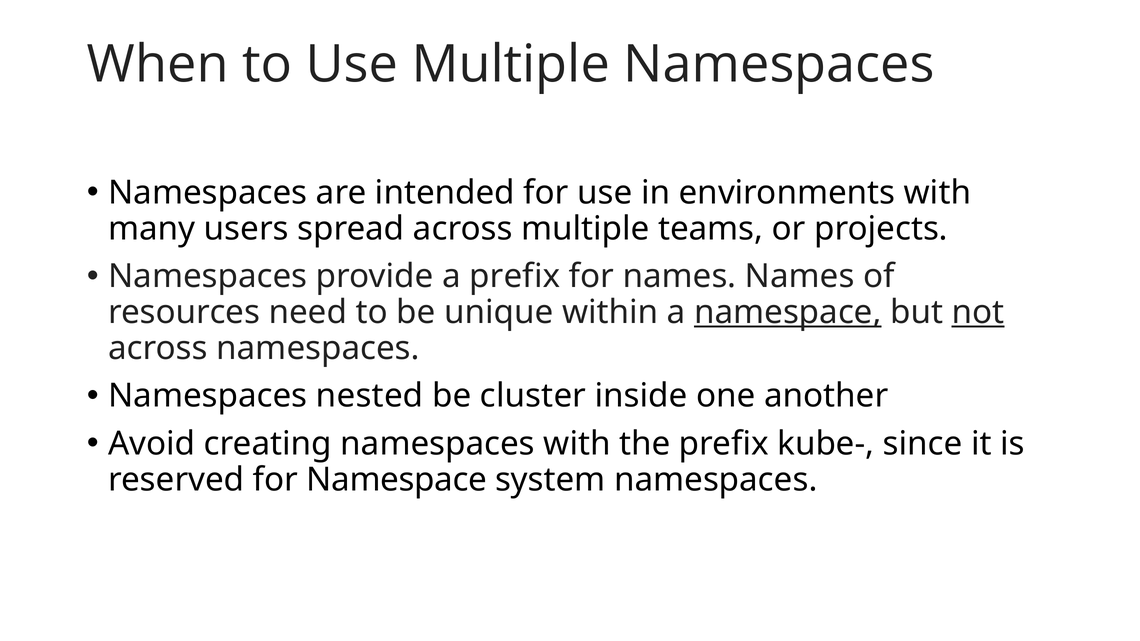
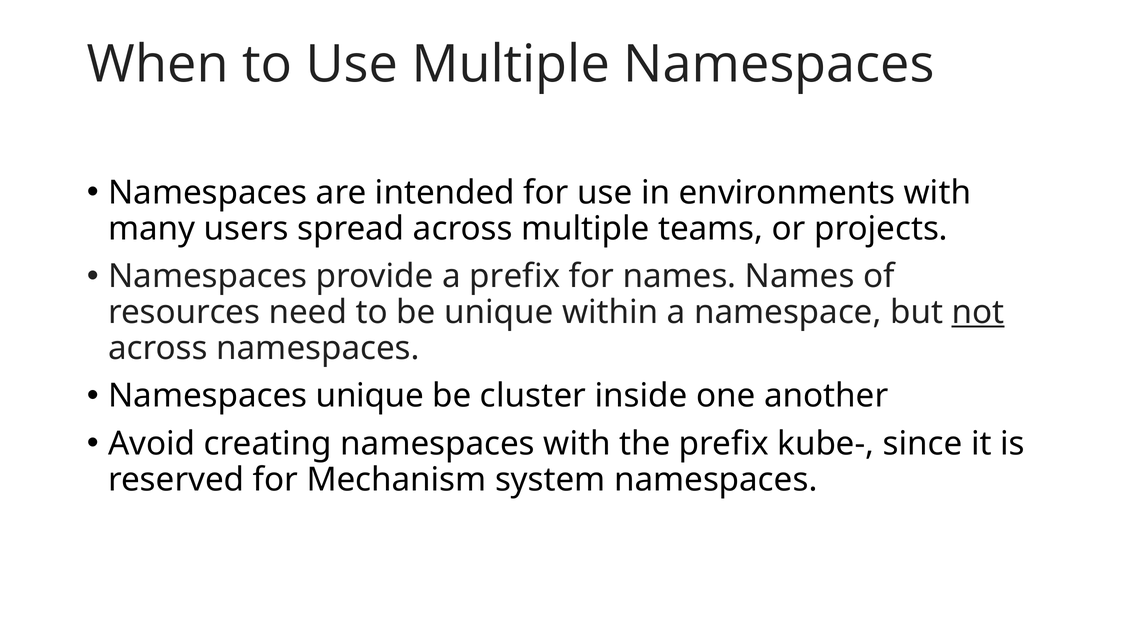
namespace underline: present -> none (788, 312)
Namespaces nested: nested -> unique (370, 396)
for Namespace: Namespace -> Mechanism (397, 480)
